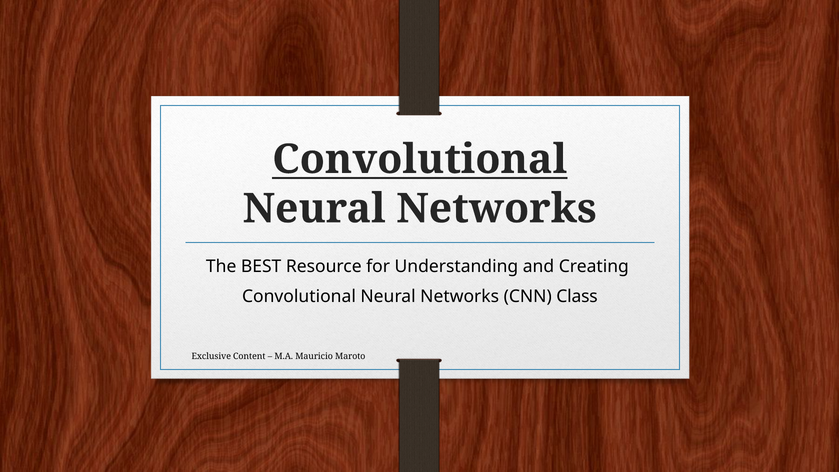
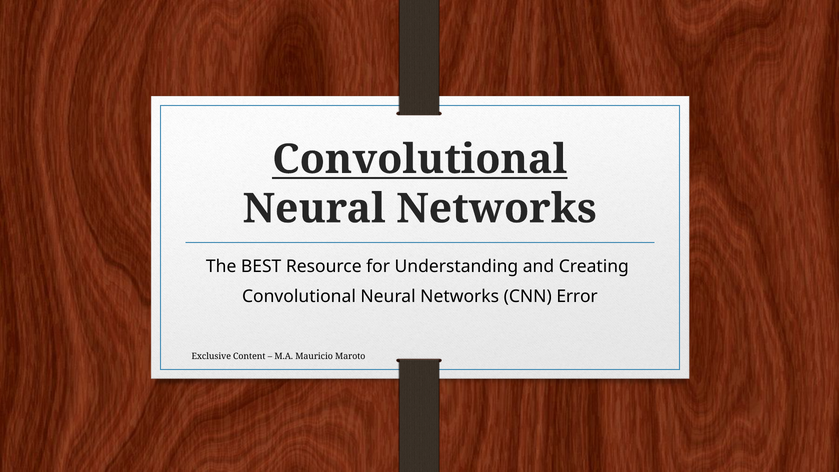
Class: Class -> Error (577, 296)
